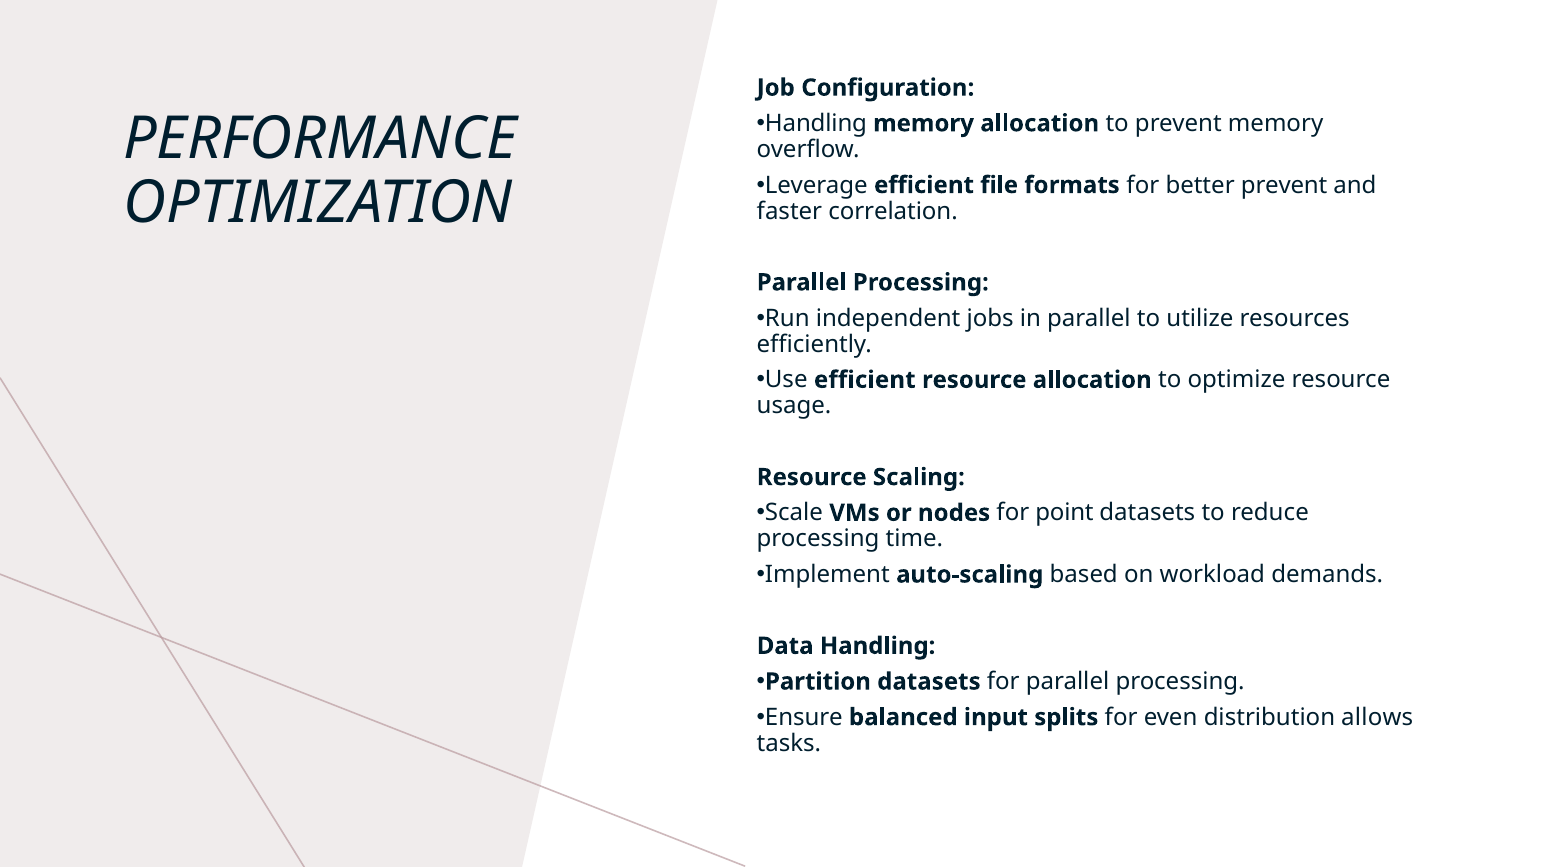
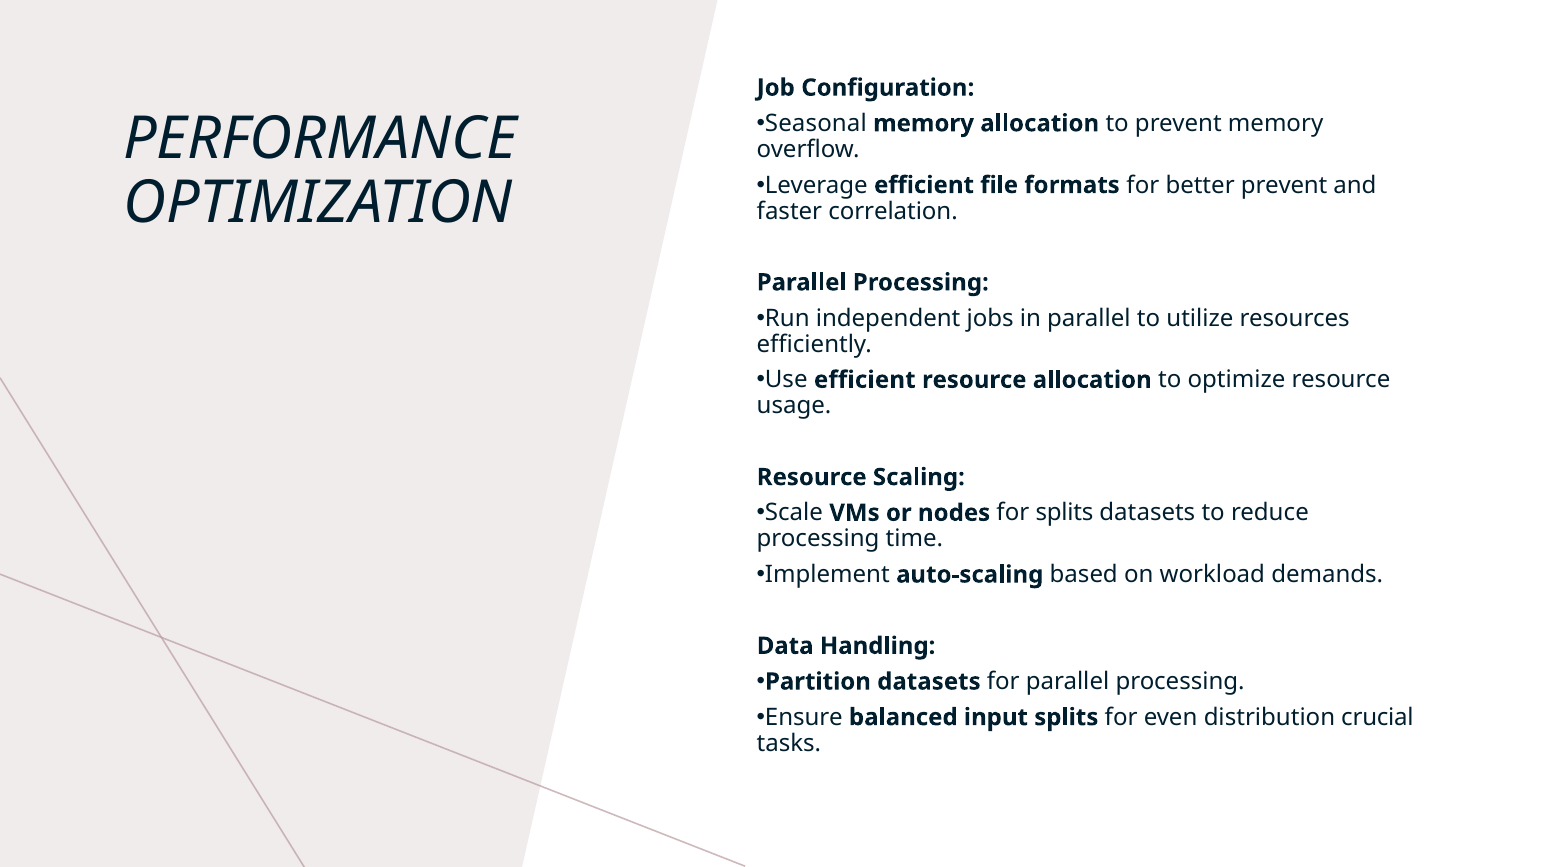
Handling: Handling -> Seasonal (816, 123)
for point: point -> splits (1064, 513)
allows: allows -> crucial (1377, 717)
